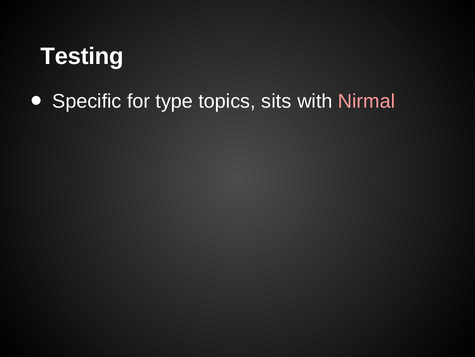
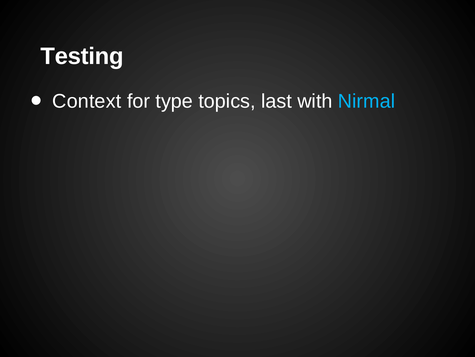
Specific: Specific -> Context (87, 101)
sits: sits -> last (277, 101)
Nirmal colour: pink -> light blue (367, 101)
